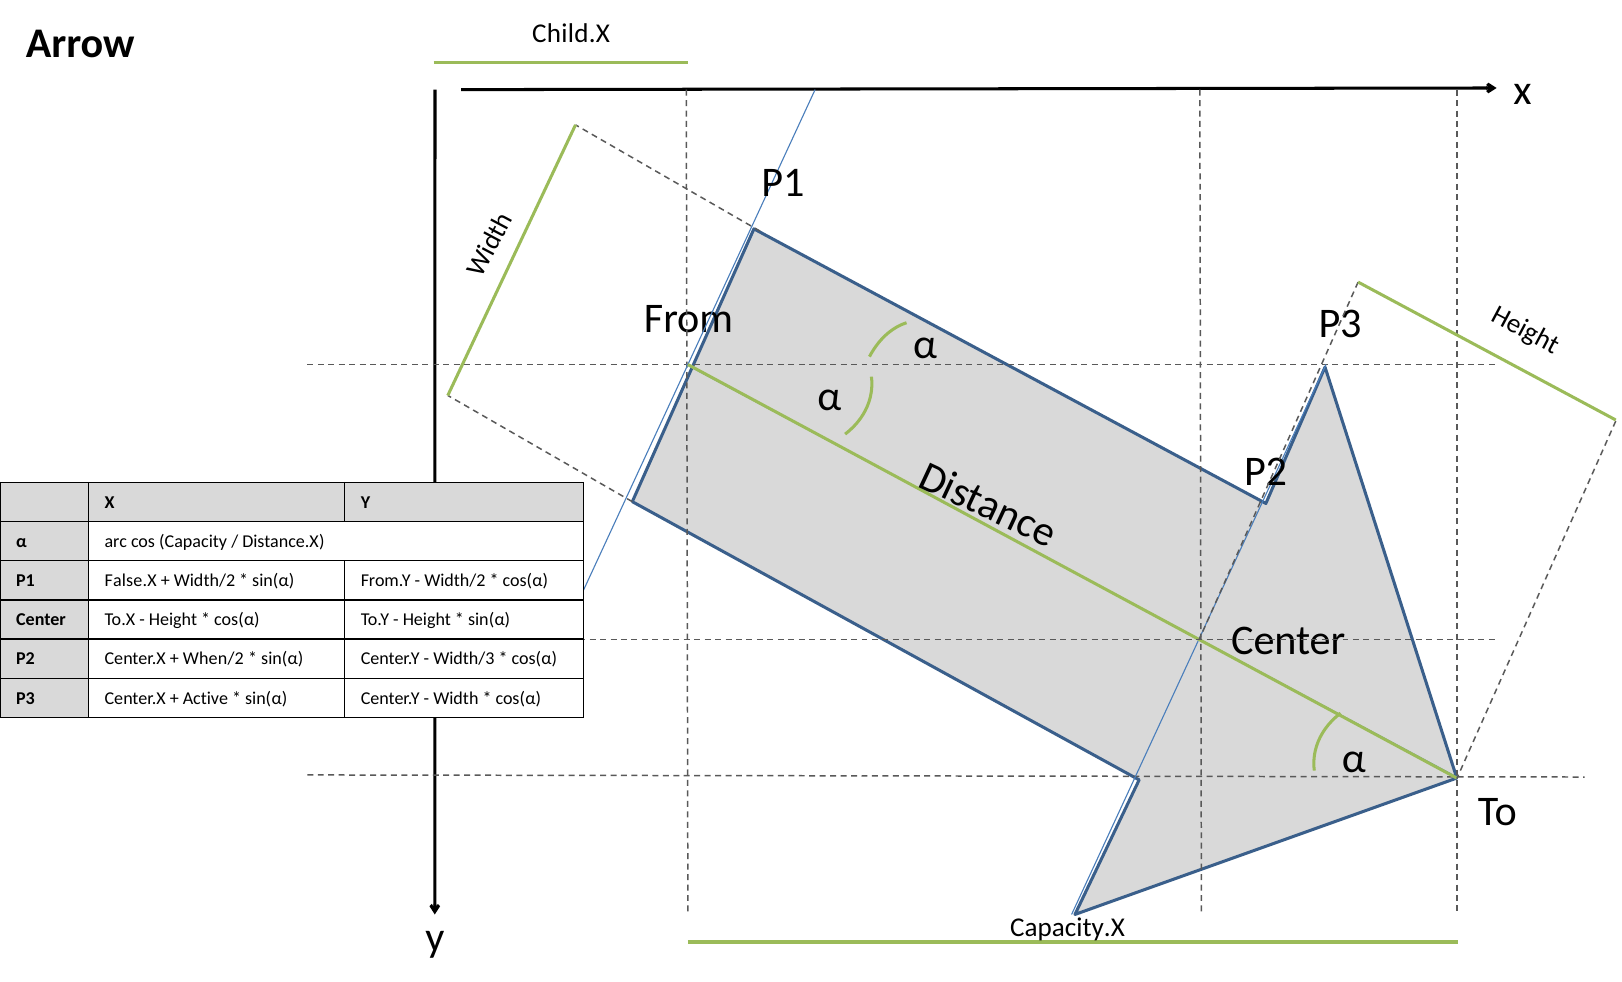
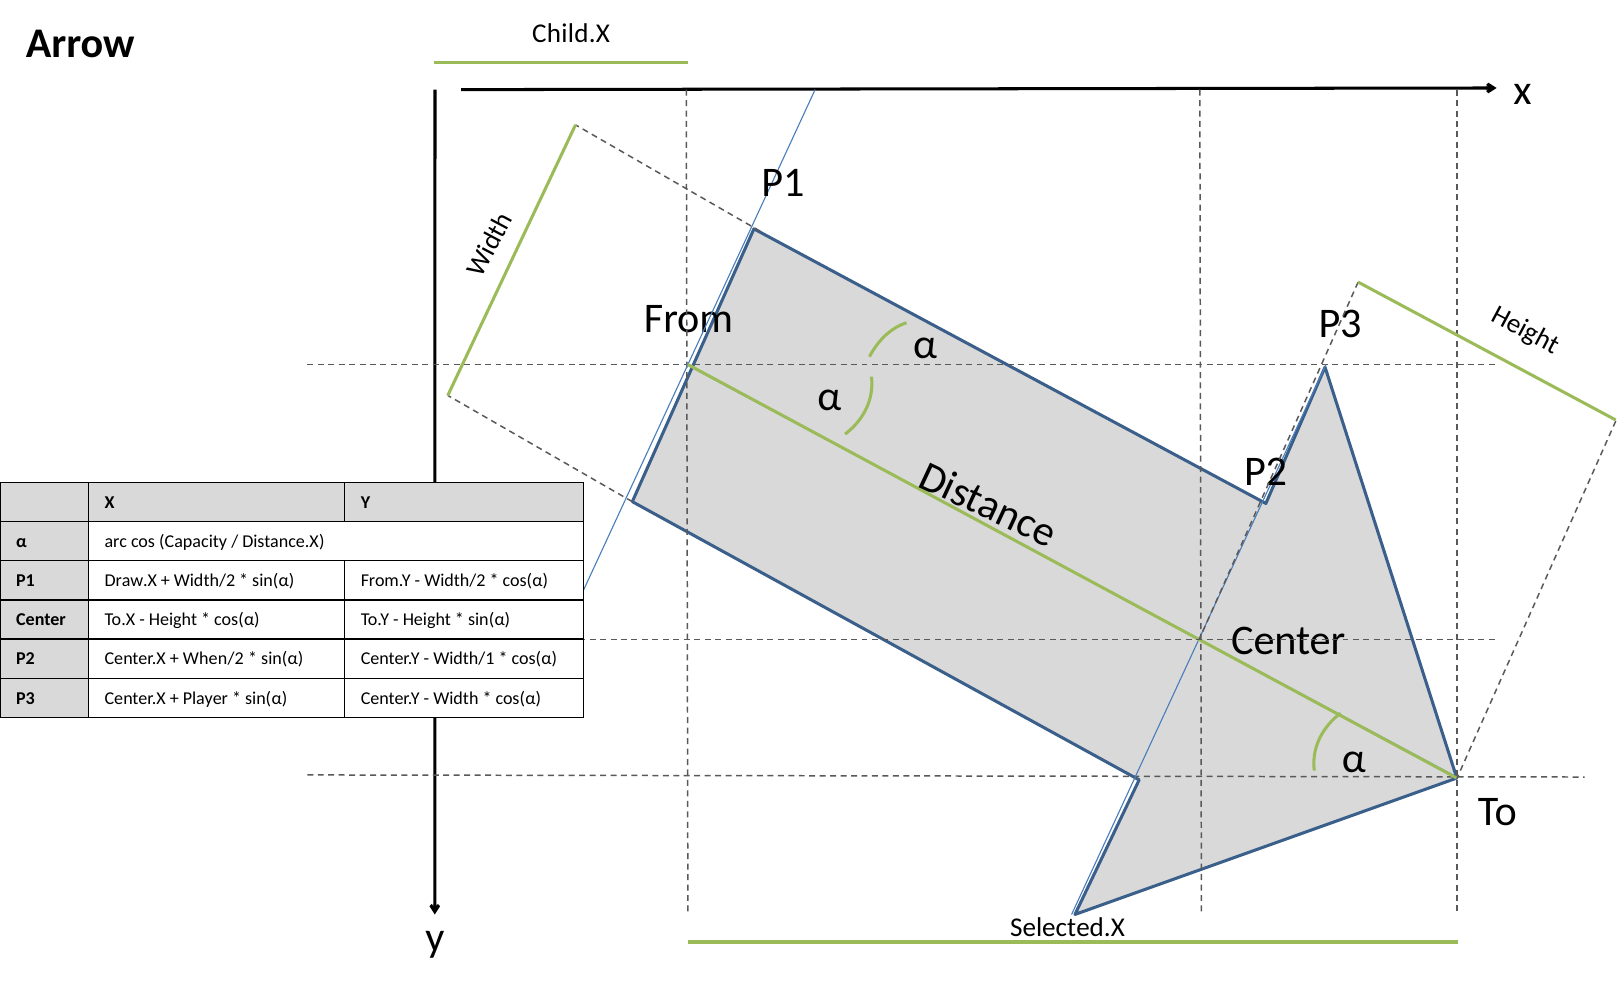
False.X: False.X -> Draw.X (131, 581)
Width/3: Width/3 -> Width/1 (464, 659)
Active: Active -> Player (205, 698)
Capacity.X: Capacity.X -> Selected.X (1067, 927)
